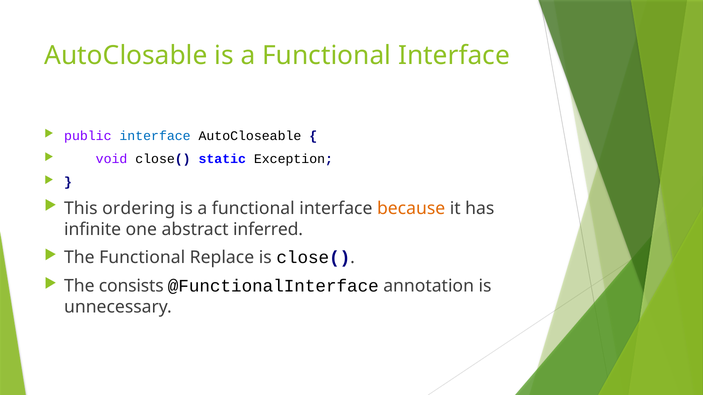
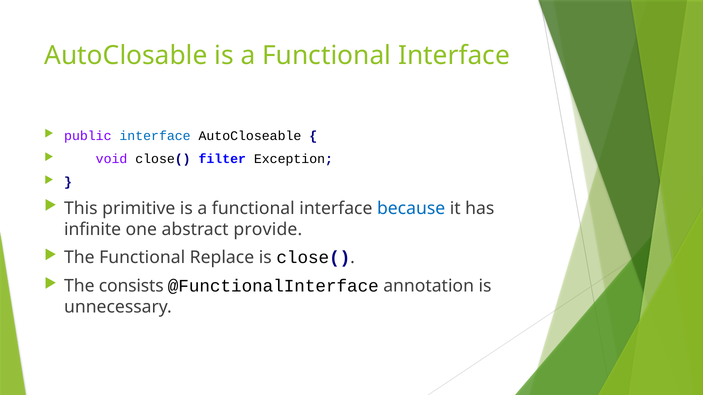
static: static -> filter (222, 159)
ordering: ordering -> primitive (139, 208)
because colour: orange -> blue (411, 208)
inferred: inferred -> provide (268, 230)
